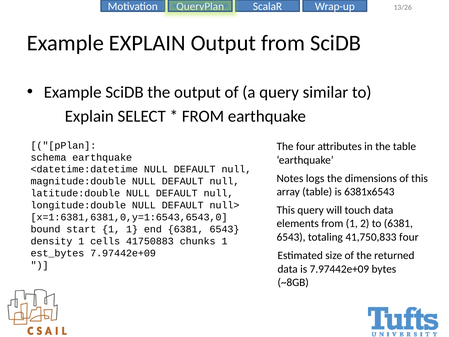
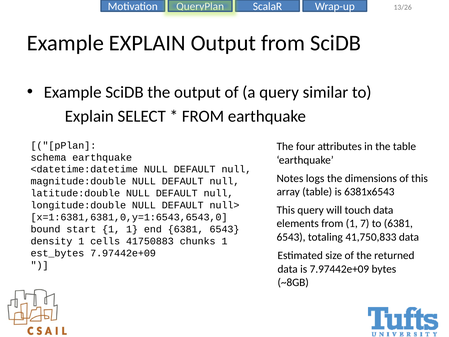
2: 2 -> 7 (365, 223)
41,750,833 four: four -> data (409, 237)
